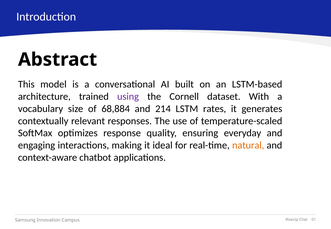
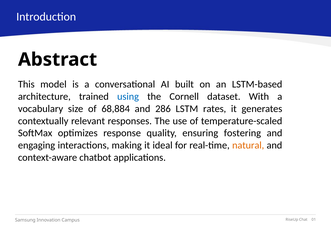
using colour: purple -> blue (128, 97)
214: 214 -> 286 (163, 109)
everyday: everyday -> fostering (242, 133)
